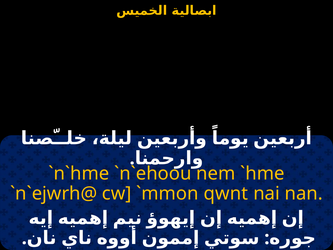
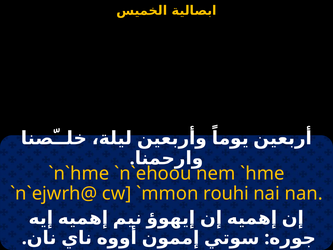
qwnt: qwnt -> rouhi (226, 193)
